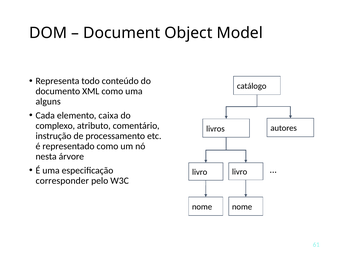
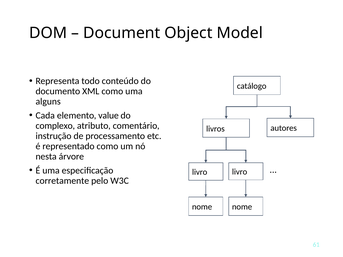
caixa: caixa -> value (108, 116)
corresponder: corresponder -> corretamente (62, 181)
